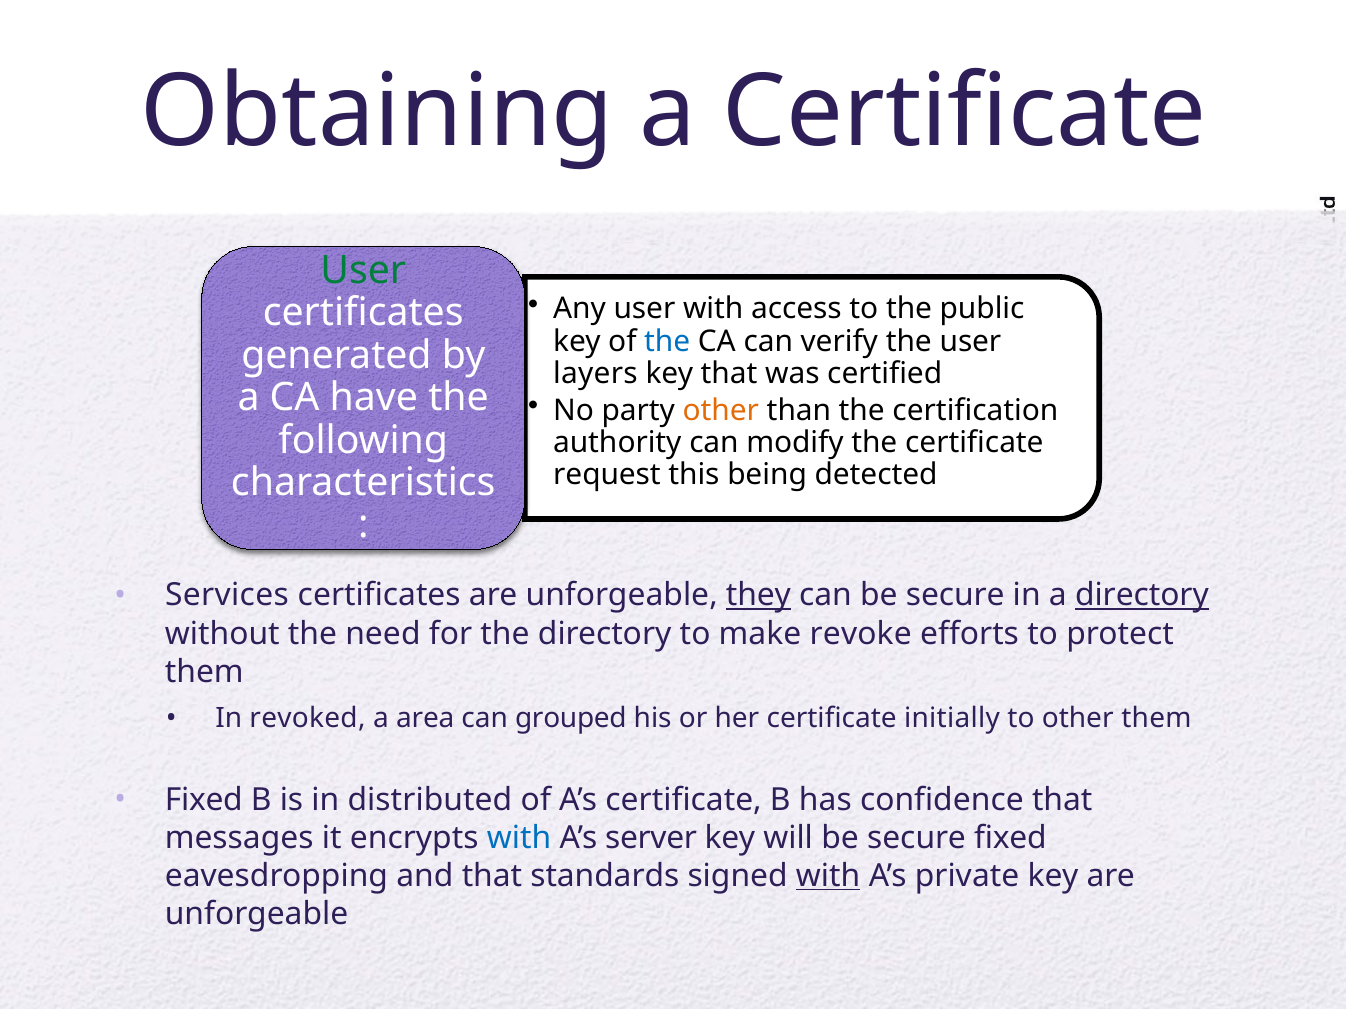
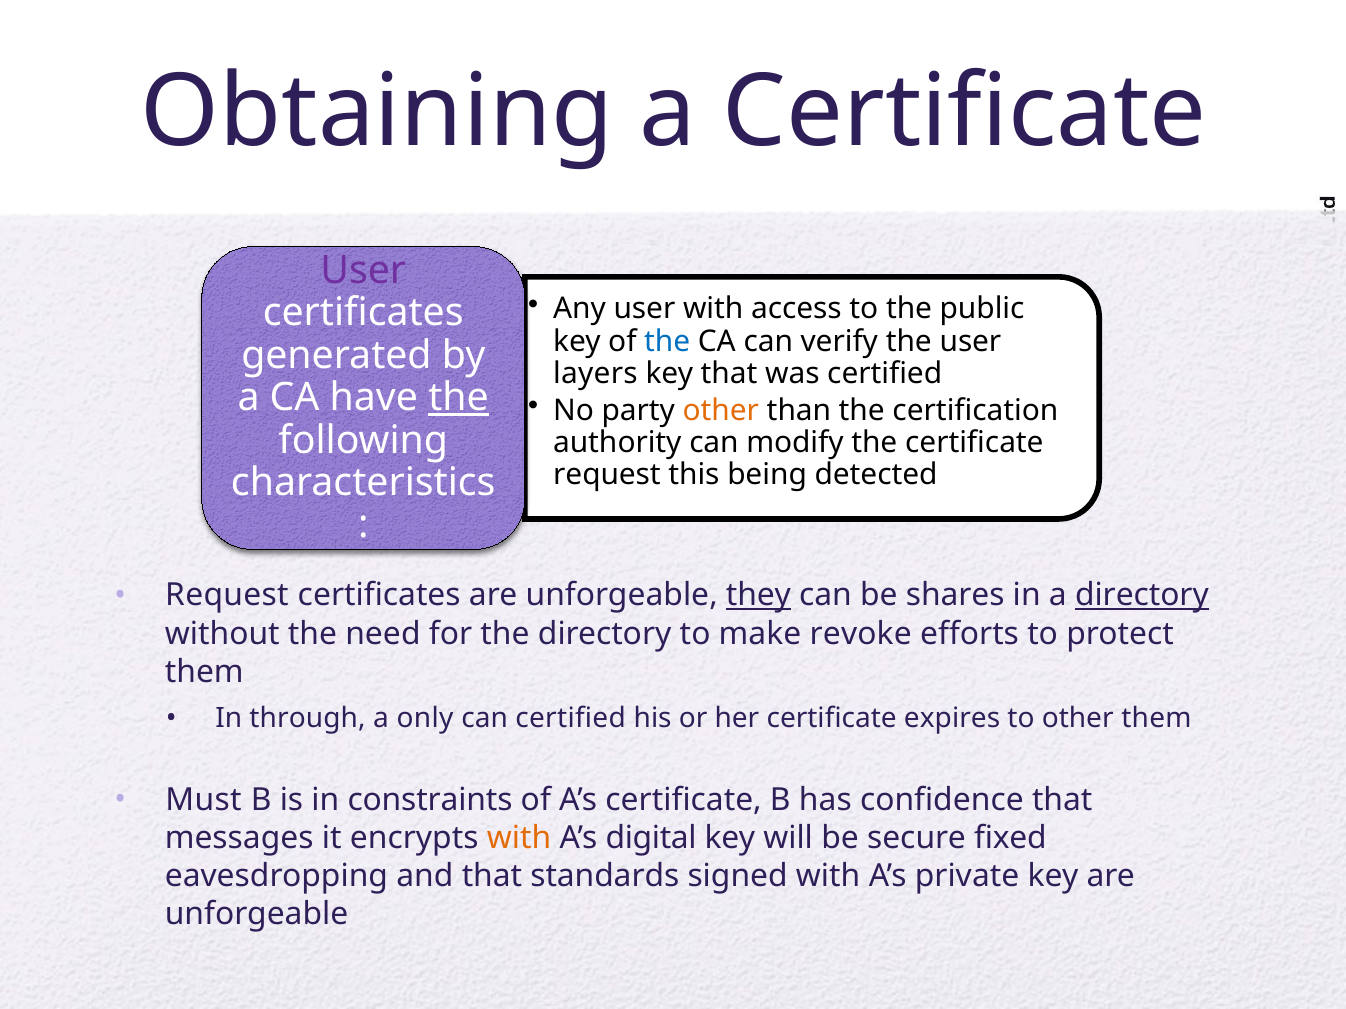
User colour: green -> purple (363, 271)
the underline: none -> present (459, 398)
Services: Services -> Request (227, 596)
can be secure: secure -> shares (955, 596)
revoked: revoked -> through (308, 719)
area: area -> only (425, 719)
can grouped: grouped -> certified (571, 719)
initially: initially -> expires (952, 719)
Fixed: Fixed -> Must (204, 800)
distributed: distributed -> constraints (430, 800)
with colour: blue -> orange (519, 838)
server: server -> digital (651, 838)
with underline: present -> none (828, 876)
